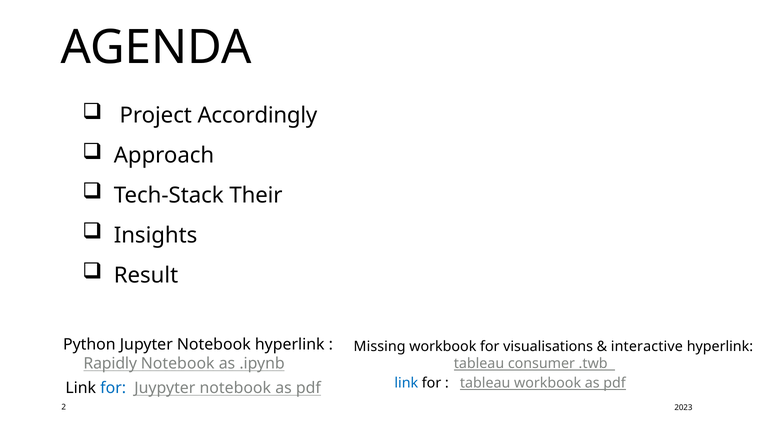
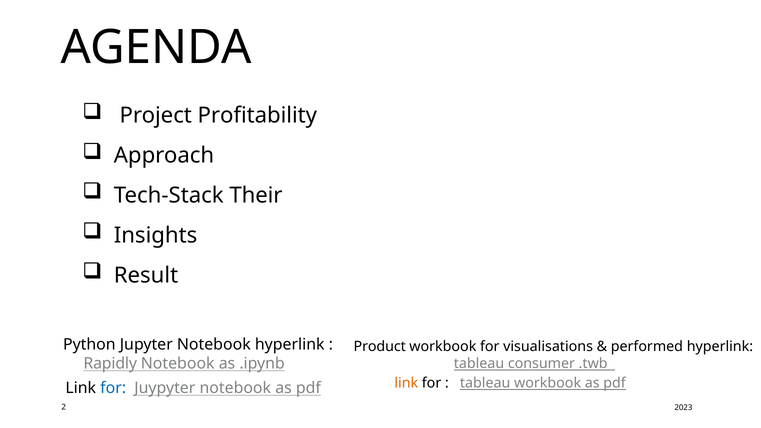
Accordingly: Accordingly -> Profitability (257, 115)
Missing: Missing -> Product (380, 347)
interactive: interactive -> performed (647, 347)
link colour: blue -> orange (406, 383)
